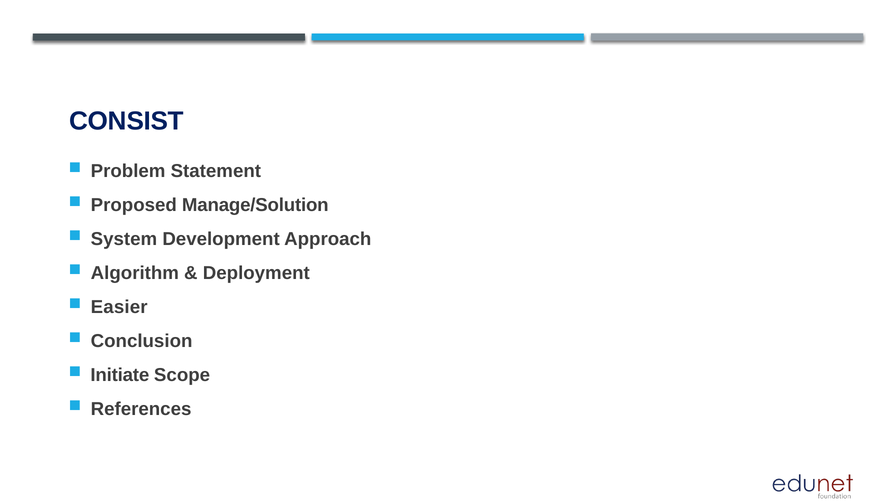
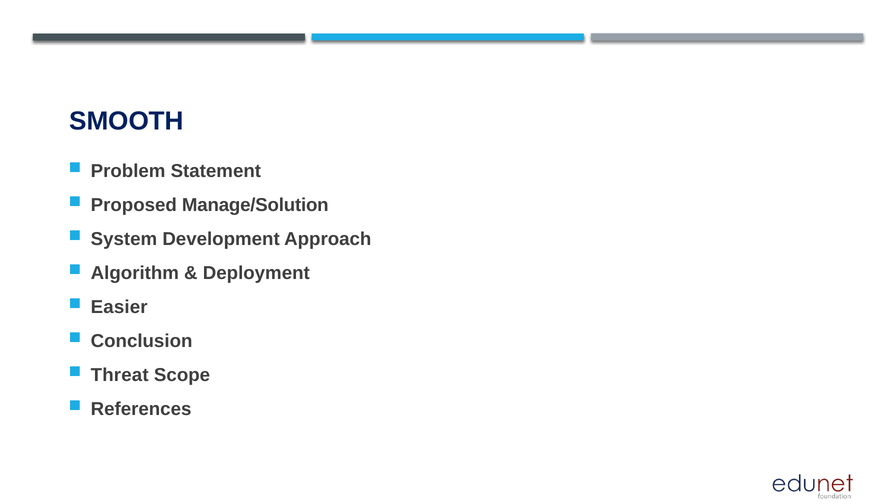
CONSIST: CONSIST -> SMOOTH (126, 121)
Initiate: Initiate -> Threat (120, 375)
